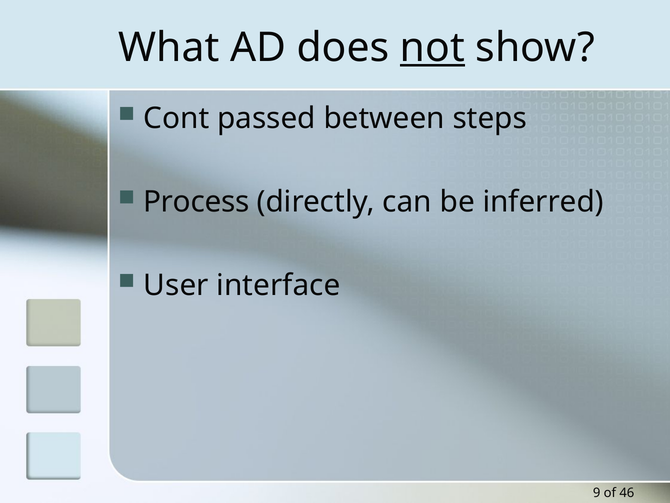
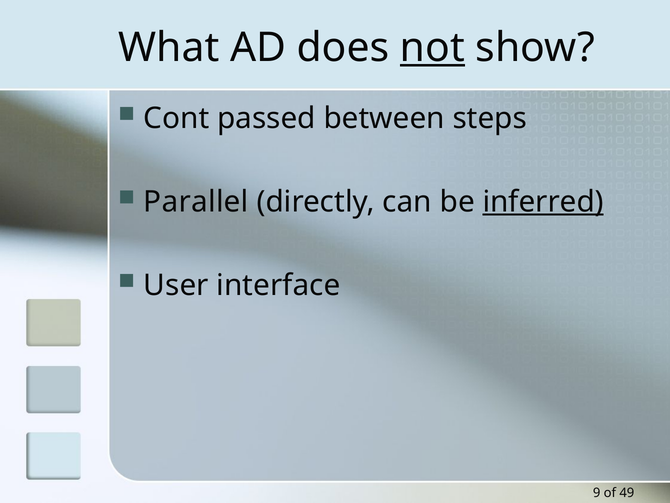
Process: Process -> Parallel (196, 202)
inferred underline: none -> present (543, 202)
46: 46 -> 49 (627, 492)
